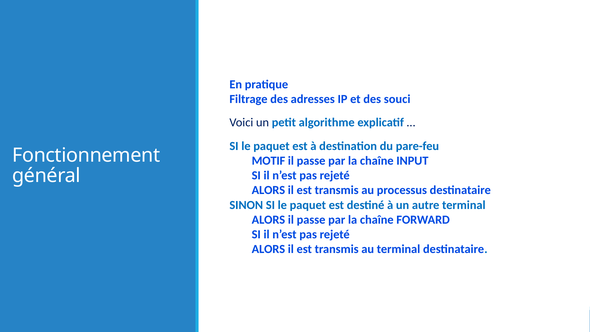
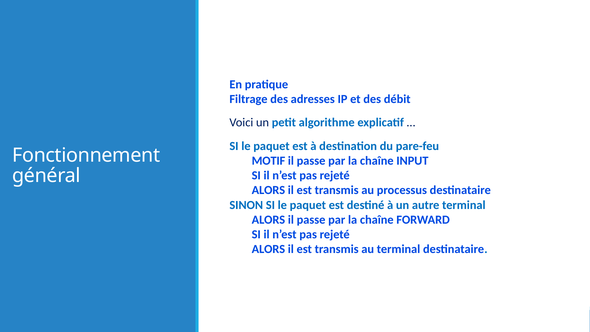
souci: souci -> débit (397, 99)
